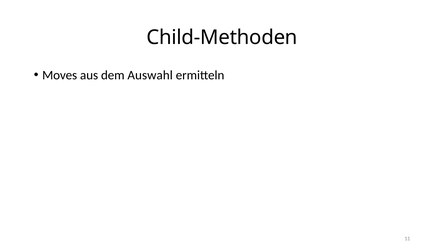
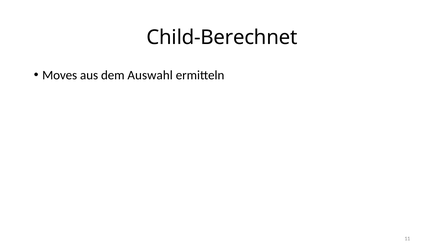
Child-Methoden: Child-Methoden -> Child-Berechnet (222, 37)
